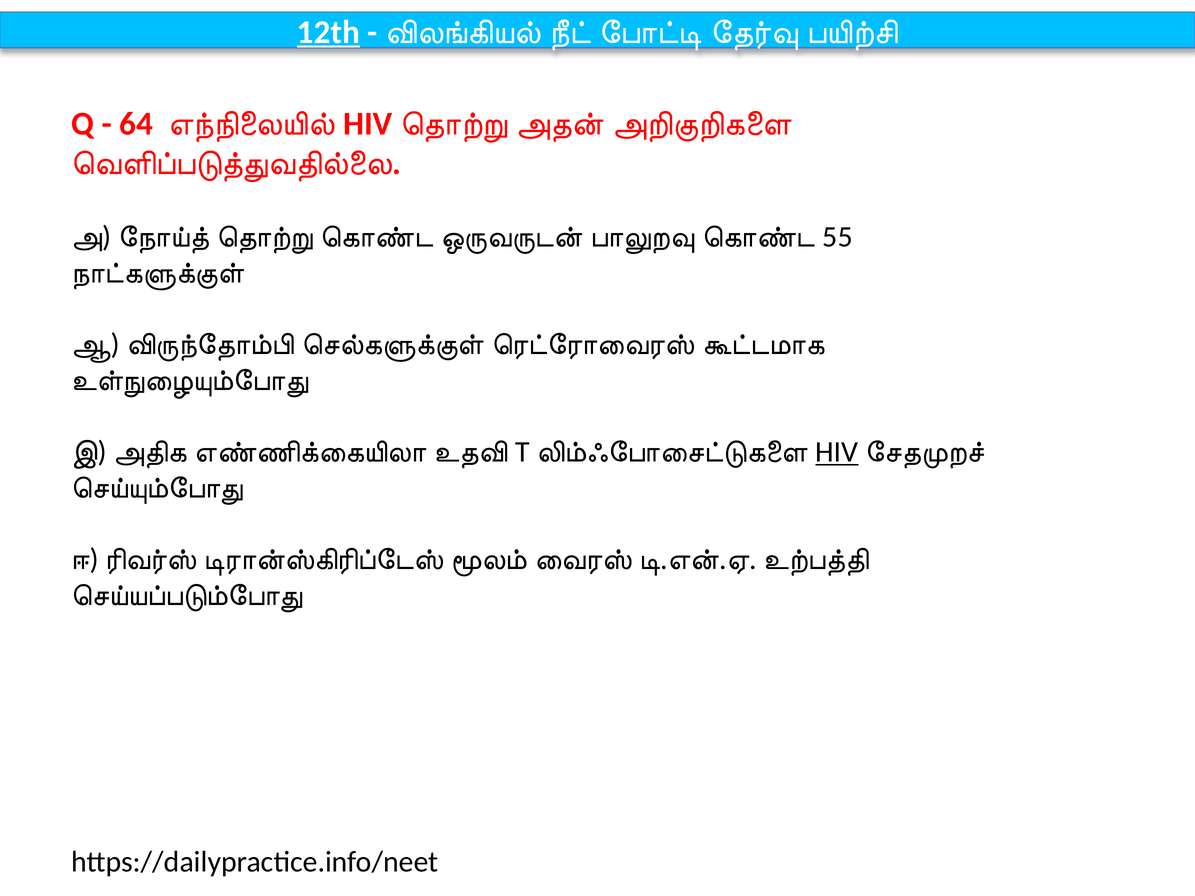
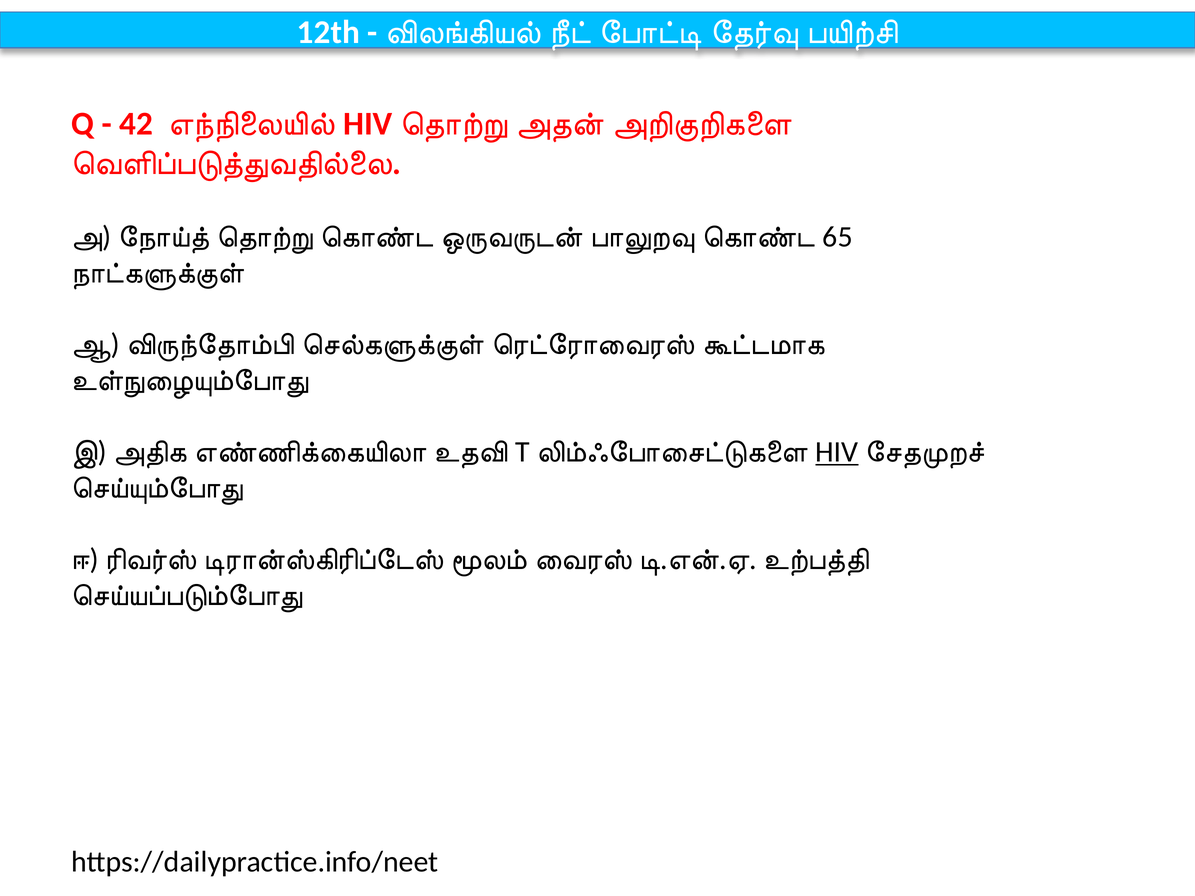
12th underline: present -> none (328, 32)
64: 64 -> 42 (136, 124)
55: 55 -> 65 (838, 237)
